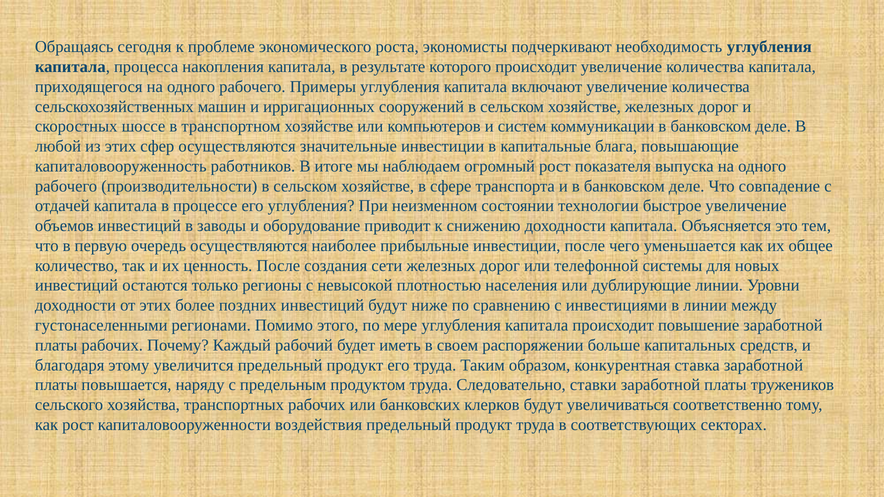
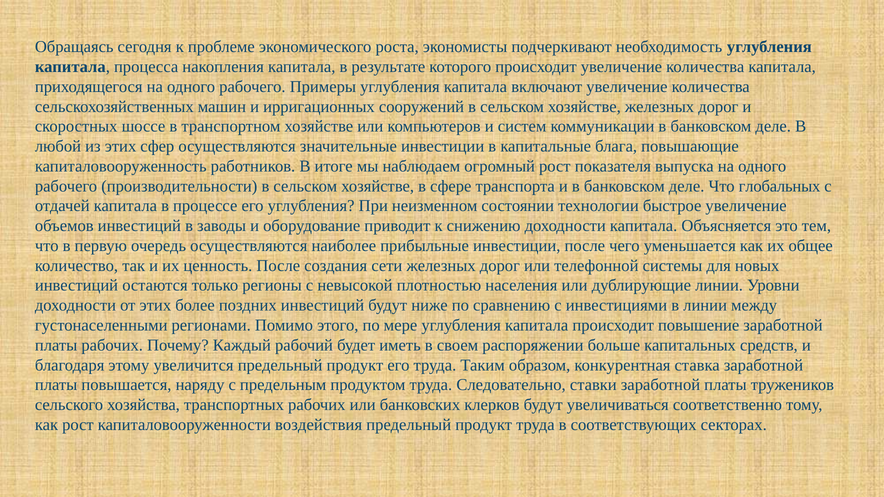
совпадение: совпадение -> глобальных (780, 186)
